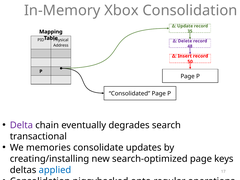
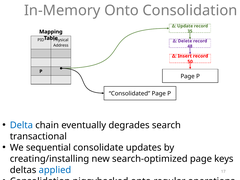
In-Memory Xbox: Xbox -> Onto (121, 10)
Delta colour: purple -> blue (21, 125)
memories: memories -> sequential (48, 148)
